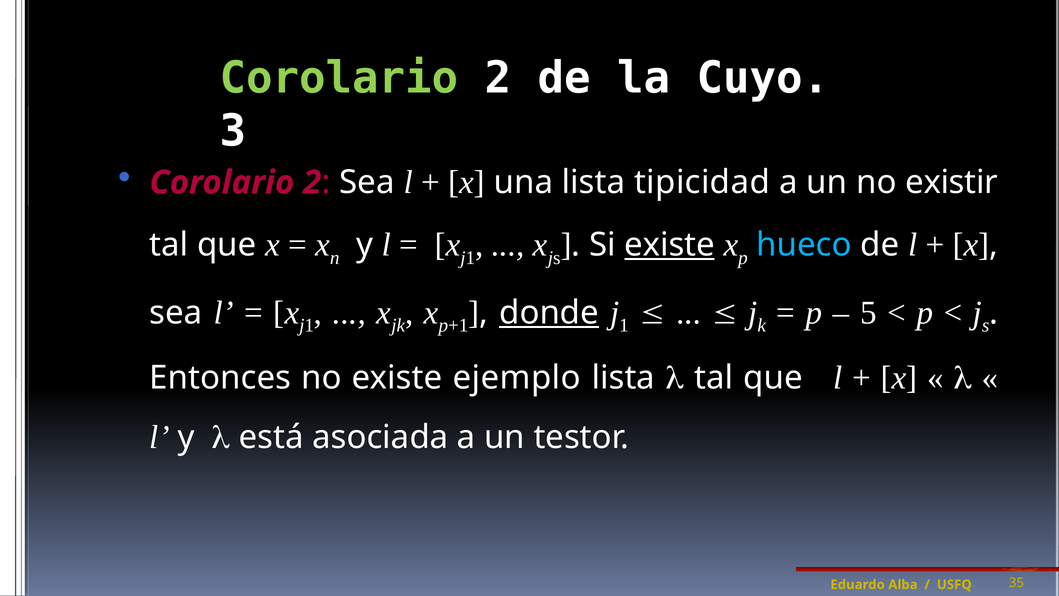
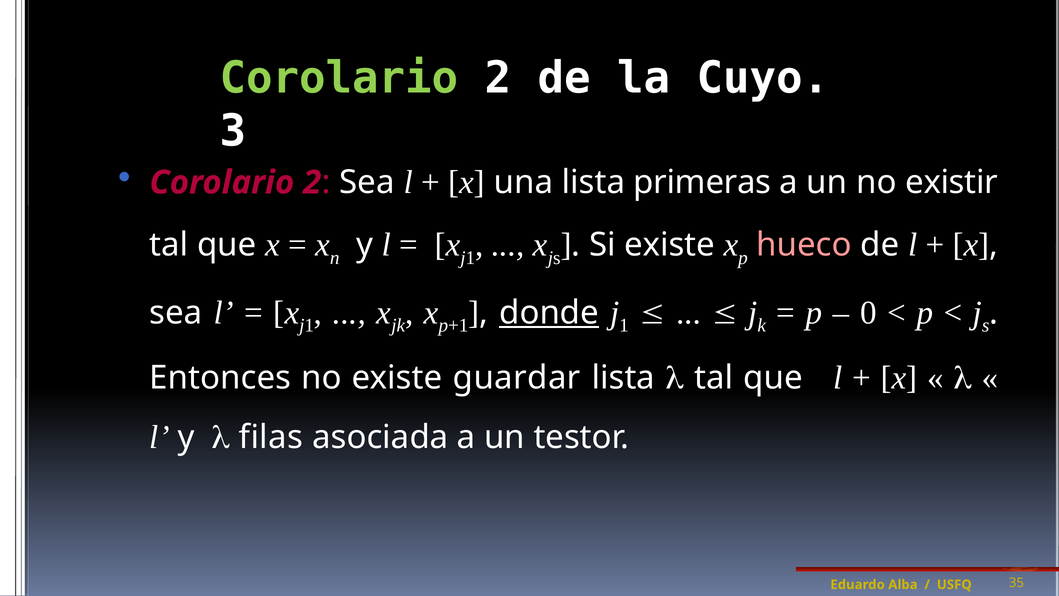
tipicidad: tipicidad -> primeras (702, 182)
existe underline: present -> none (670, 245)
hueco colour: light blue -> pink (804, 245)
5: 5 -> 0 (868, 313)
ejemplo: ejemplo -> guardar (517, 378)
está: está -> filas (271, 437)
